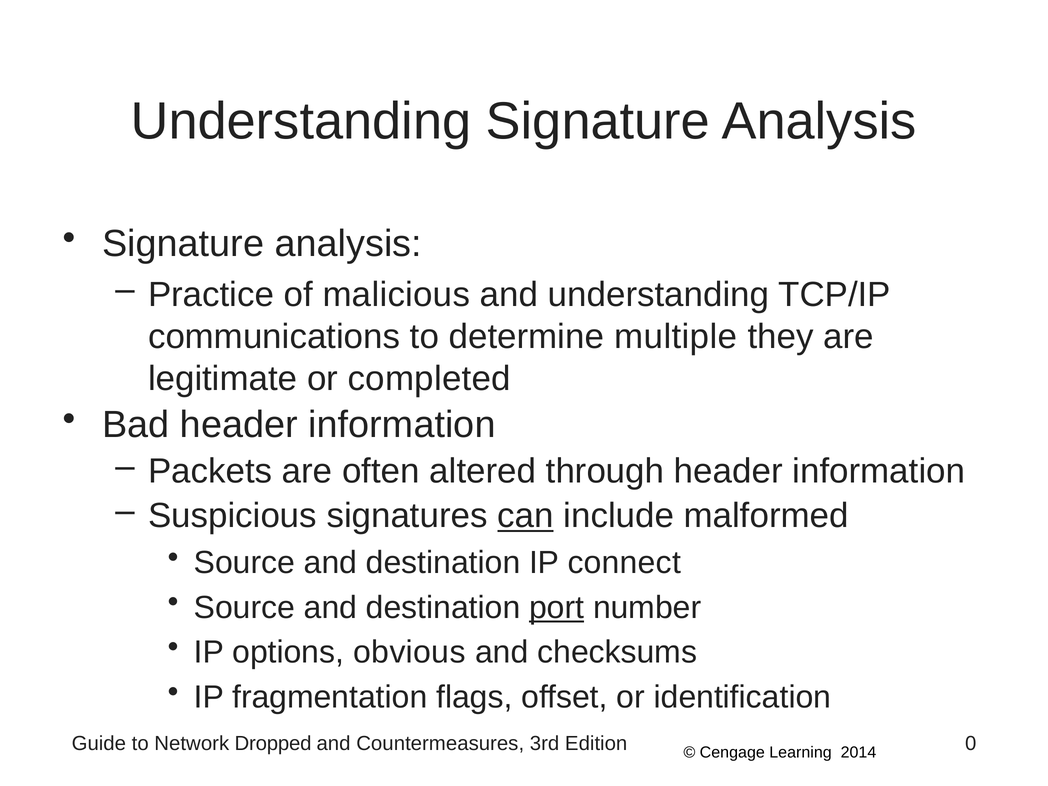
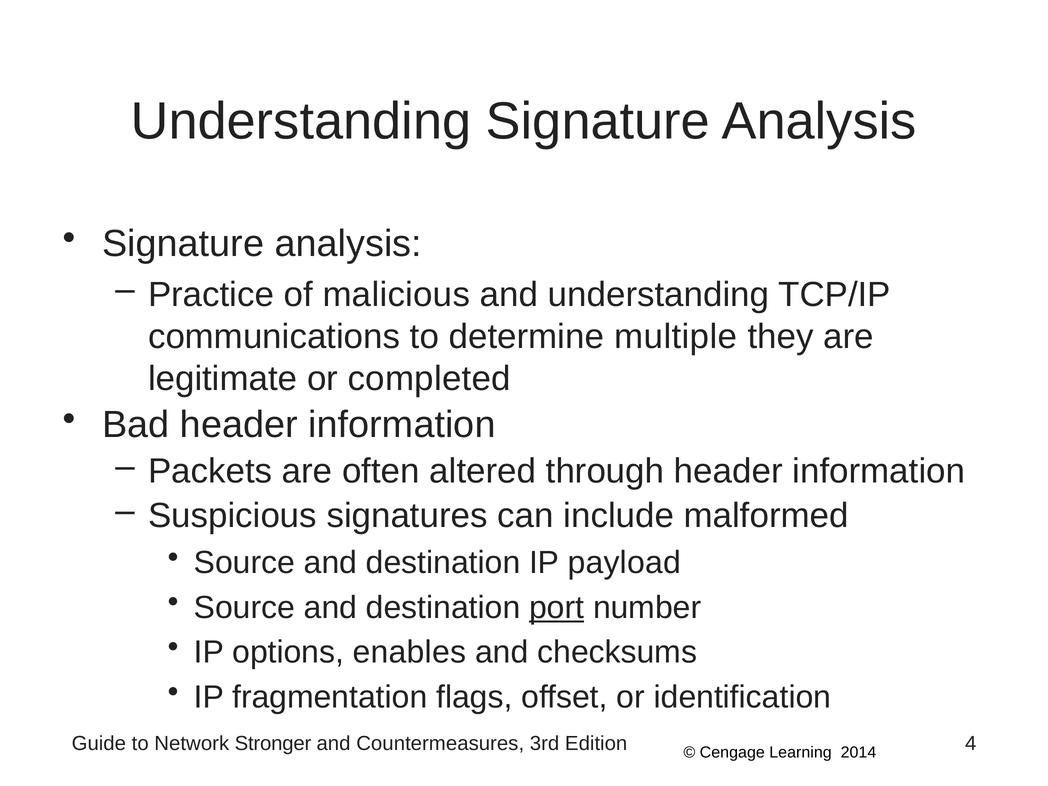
can underline: present -> none (526, 516)
connect: connect -> payload (624, 563)
obvious: obvious -> enables (410, 652)
Dropped: Dropped -> Stronger (273, 744)
0: 0 -> 4 (971, 744)
